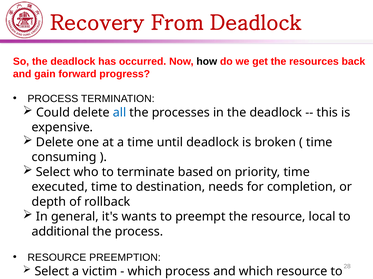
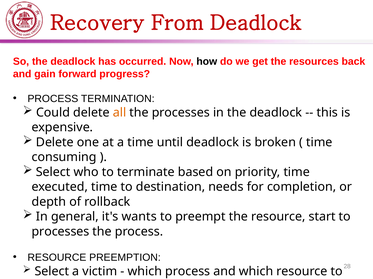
all colour: blue -> orange (120, 113)
local: local -> start (322, 217)
additional: additional -> processes (60, 232)
